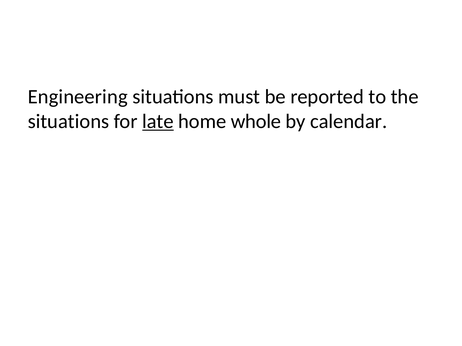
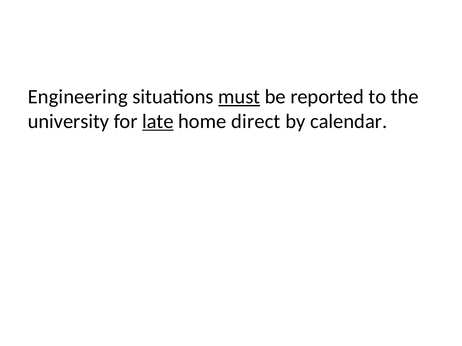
must underline: none -> present (239, 97)
situations: situations -> university (68, 122)
whole: whole -> direct (256, 122)
